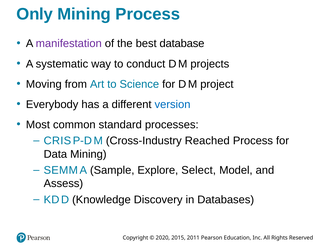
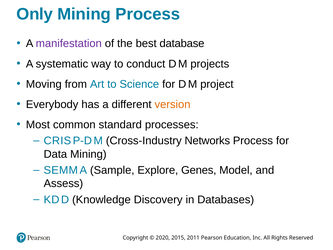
version colour: blue -> orange (173, 104)
Reached: Reached -> Networks (207, 141)
Select: Select -> Genes (199, 170)
